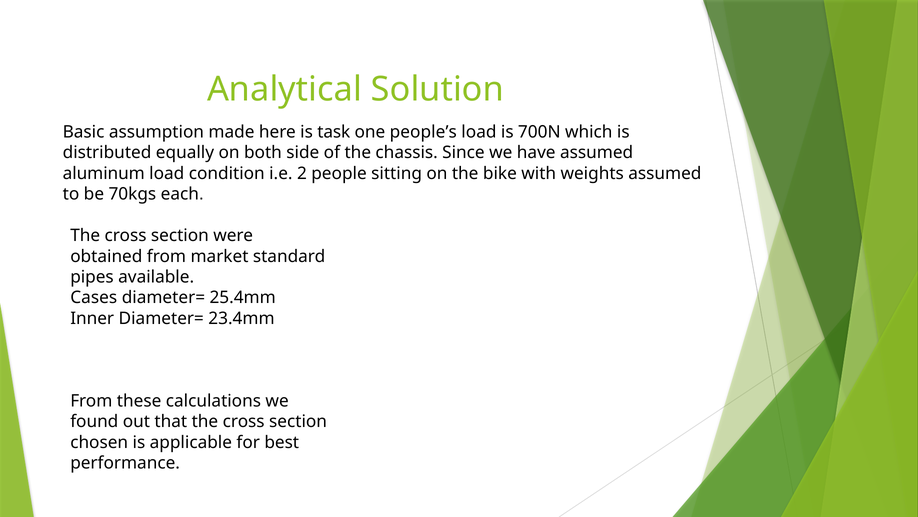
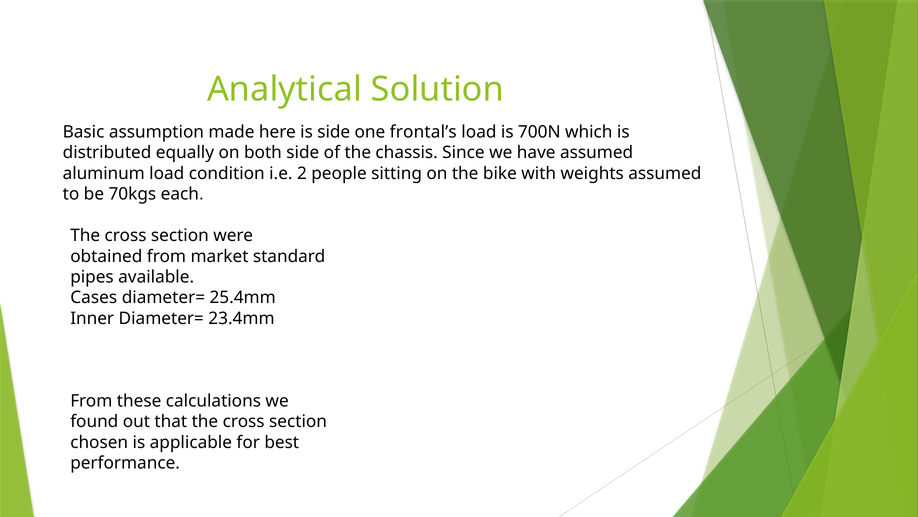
is task: task -> side (334, 132)
people’s: people’s -> frontal’s (423, 132)
